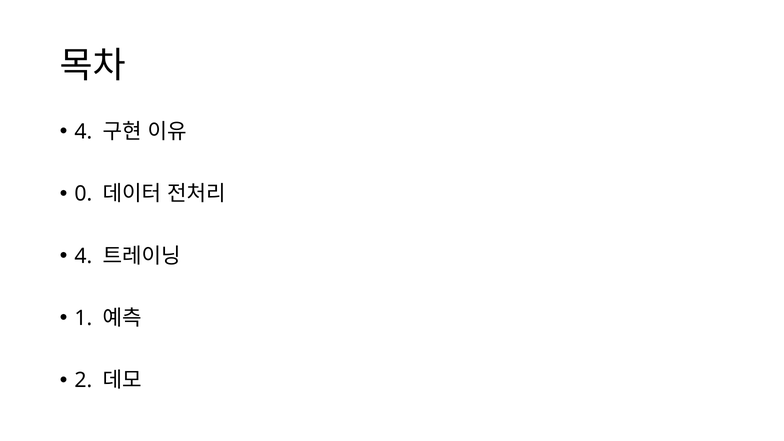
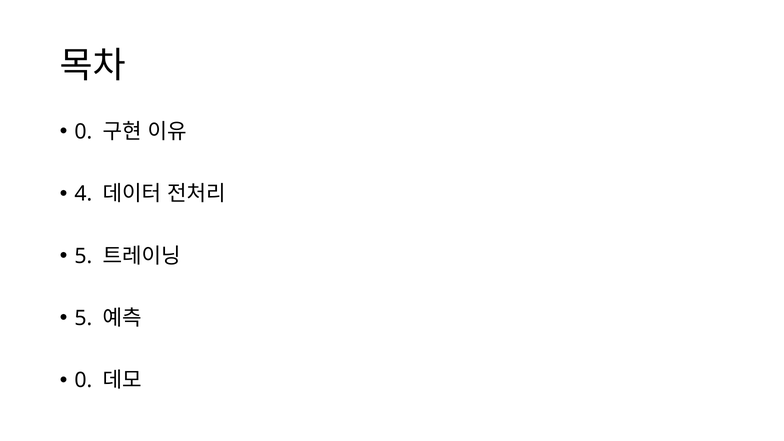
4: 4 -> 0 (83, 132)
0: 0 -> 4 (83, 194)
4: 4 -> 5 (83, 256)
1: 1 -> 5 (83, 318)
2: 2 -> 0 (83, 380)
